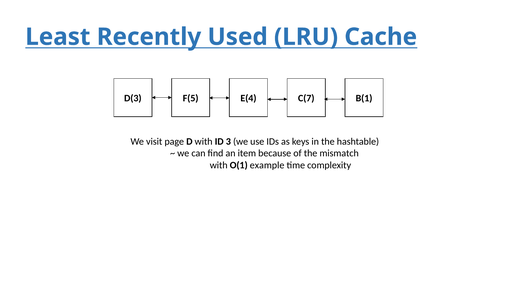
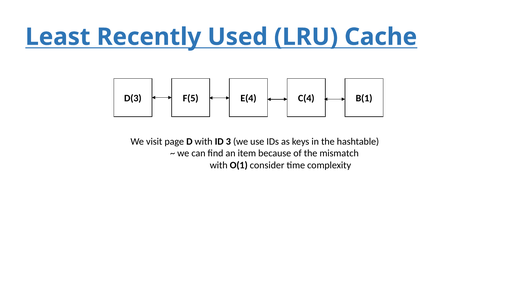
C(7: C(7 -> C(4 (306, 98)
example: example -> consider (267, 165)
